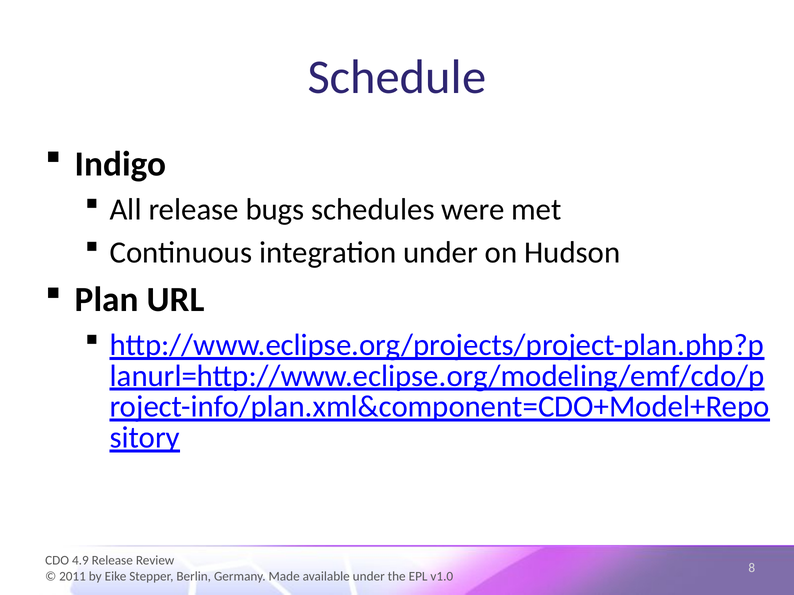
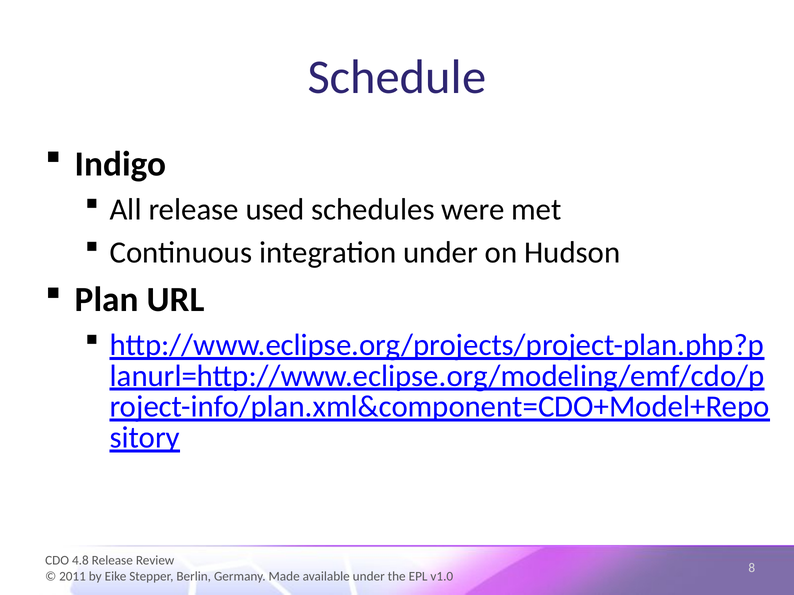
bugs: bugs -> used (275, 210)
4.9: 4.9 -> 4.8 (80, 561)
